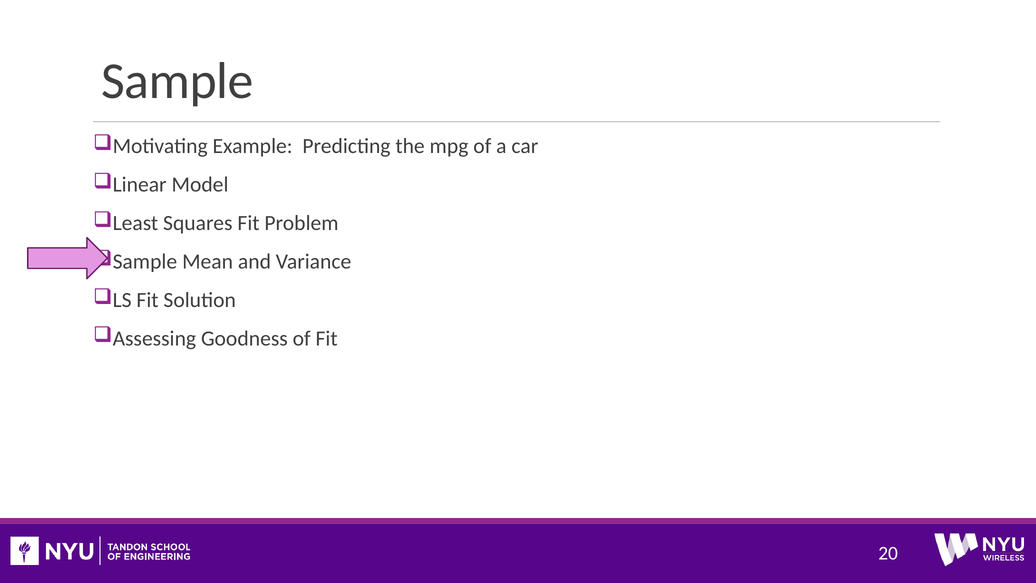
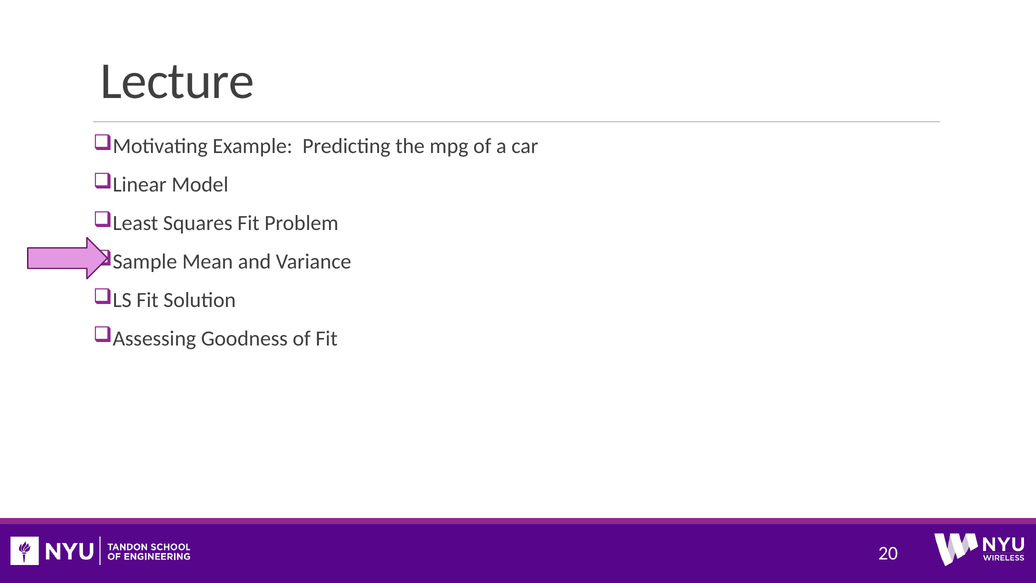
Sample: Sample -> Lecture (177, 81)
